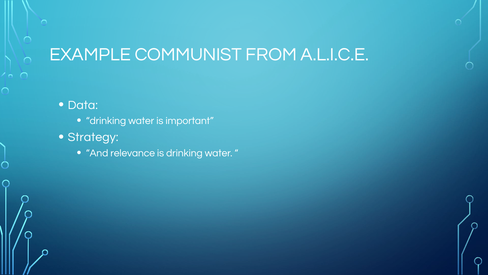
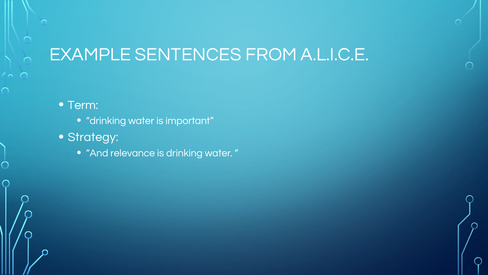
COMMUNIST: COMMUNIST -> SENTENCES (188, 54)
Data: Data -> Term (83, 105)
